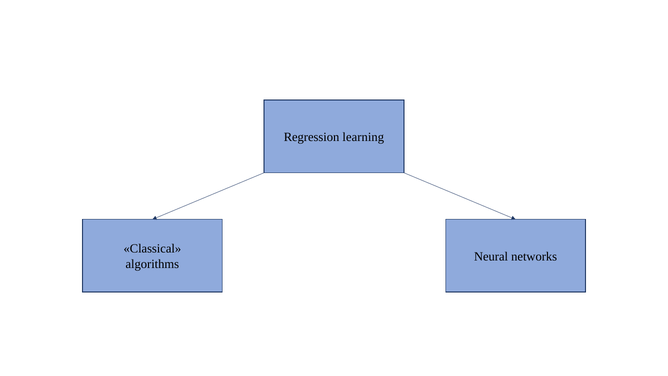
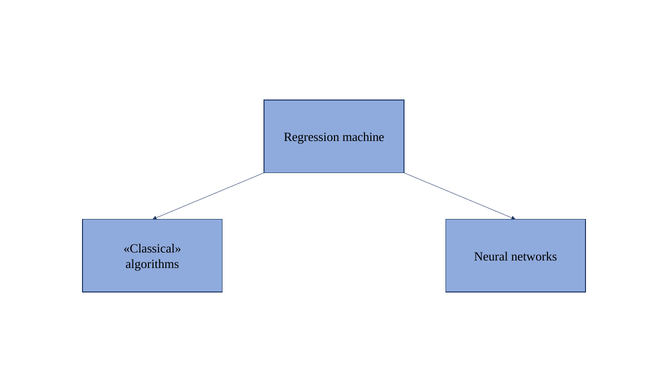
learning: learning -> machine (363, 137)
